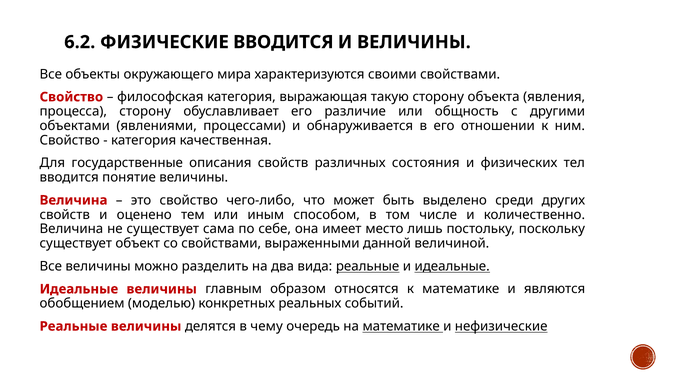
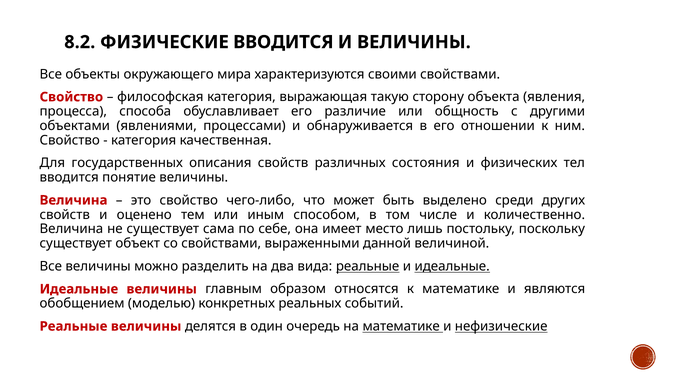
6.2: 6.2 -> 8.2 (80, 42)
процесса сторону: сторону -> способа (145, 111)
государственные: государственные -> государственных (127, 163)
чему: чему -> один (267, 326)
